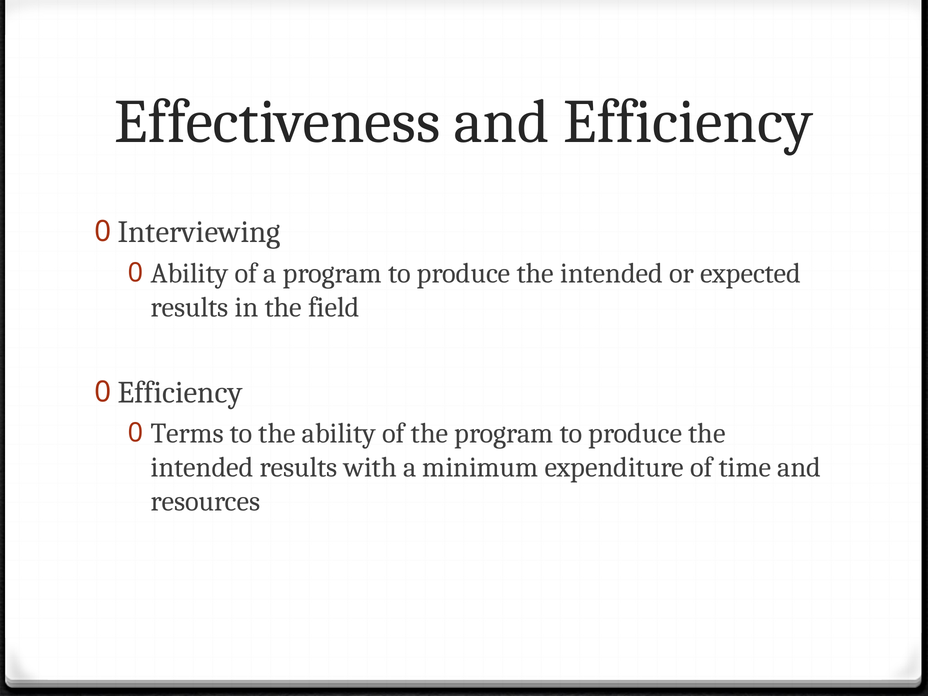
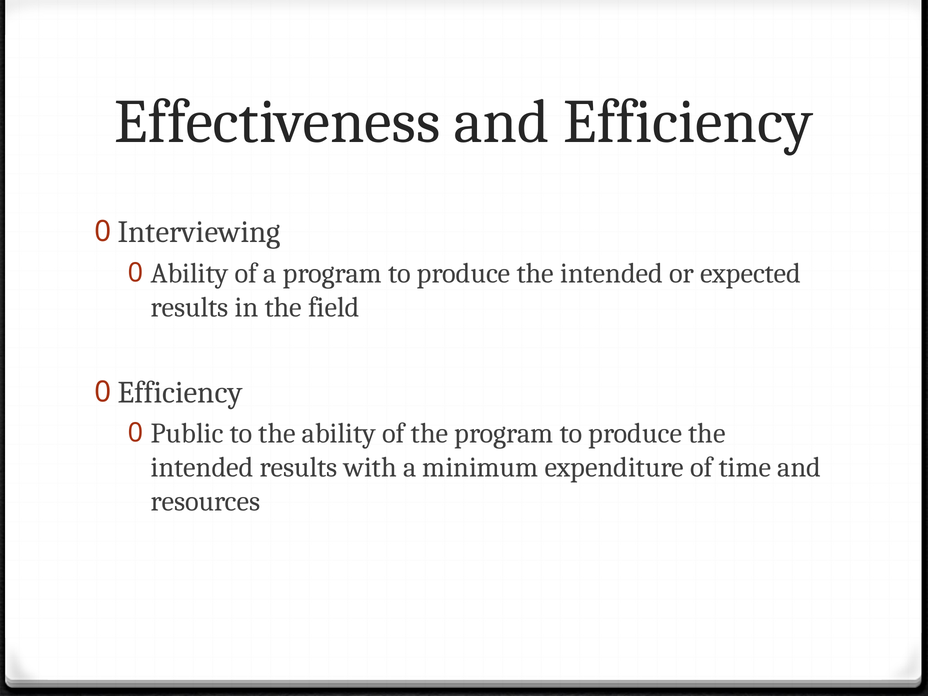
Terms: Terms -> Public (187, 434)
